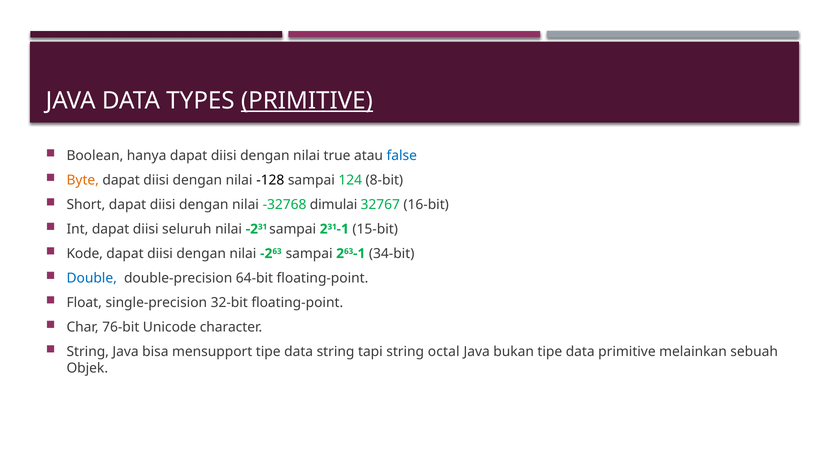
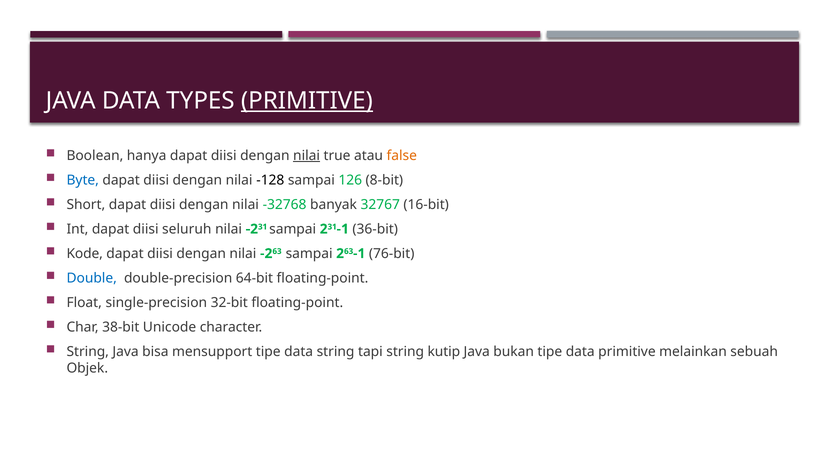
nilai underline: none -> present (307, 156)
false colour: blue -> orange (402, 156)
Byte colour: orange -> blue (83, 180)
124: 124 -> 126 (350, 180)
dimulai: dimulai -> banyak (334, 205)
15-bit: 15-bit -> 36-bit (375, 229)
34-bit: 34-bit -> 76-bit (392, 254)
76-bit: 76-bit -> 38-bit (121, 327)
octal: octal -> kutip (444, 352)
